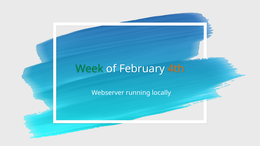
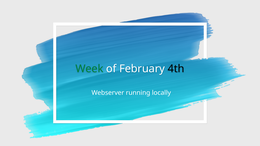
4th colour: orange -> black (176, 69)
